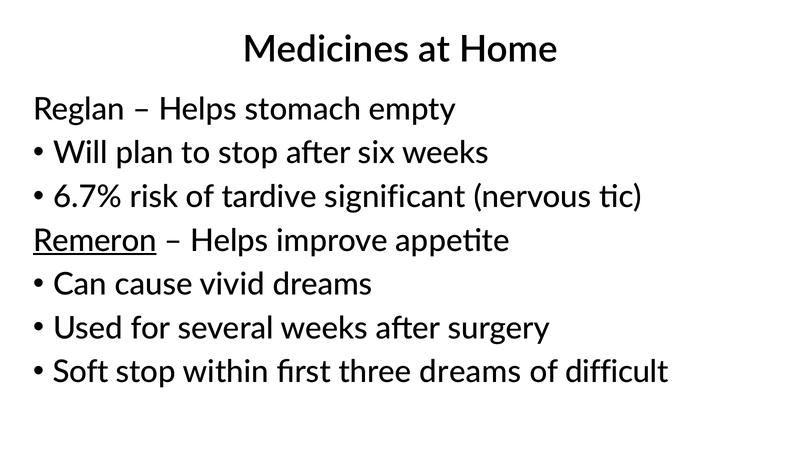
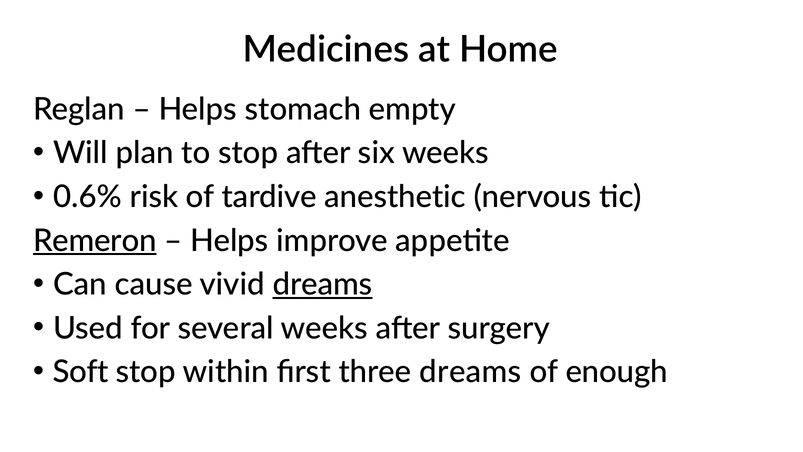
6.7%: 6.7% -> 0.6% (87, 197)
significant: significant -> anesthetic (395, 197)
dreams underline: none -> present (323, 284)
difficult: difficult -> enough (617, 372)
